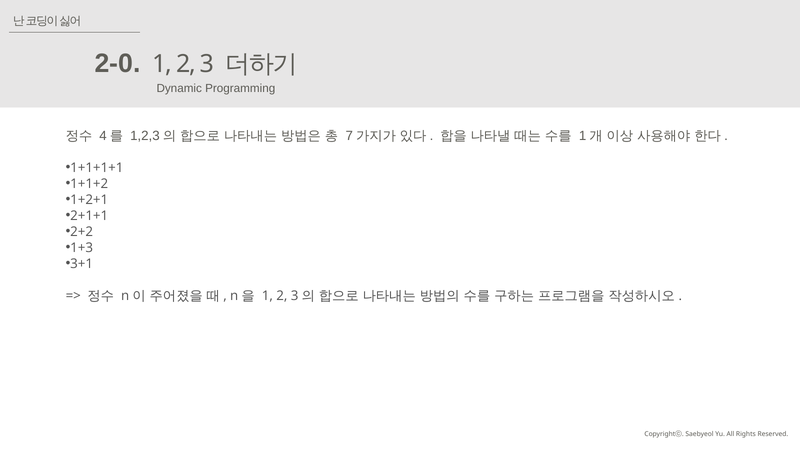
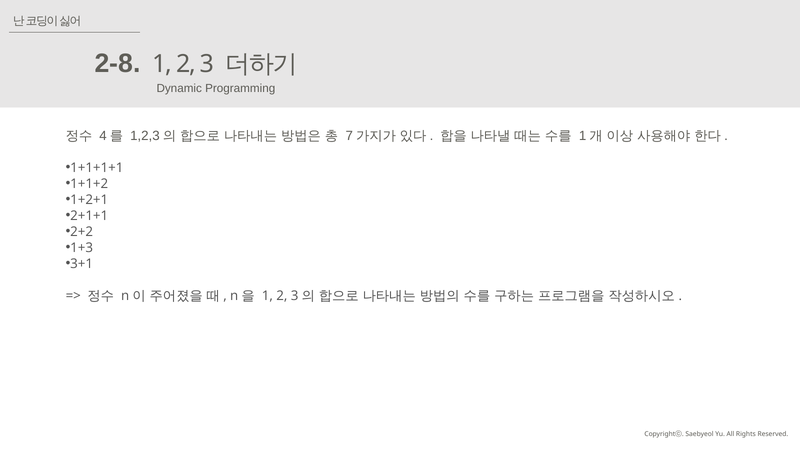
2-0: 2-0 -> 2-8 (118, 64)
